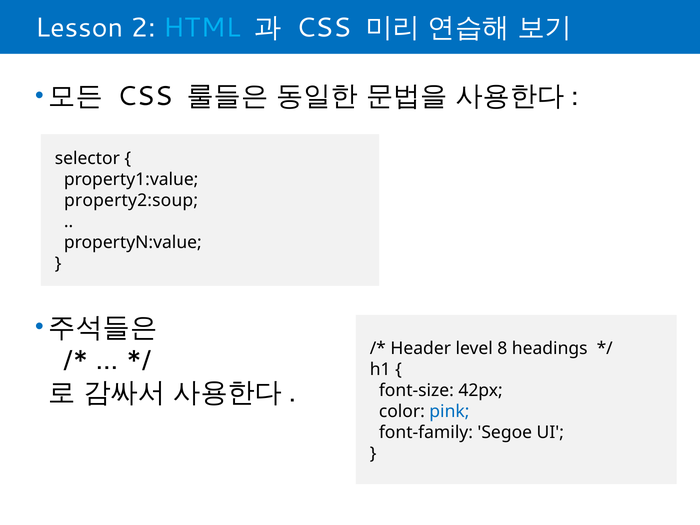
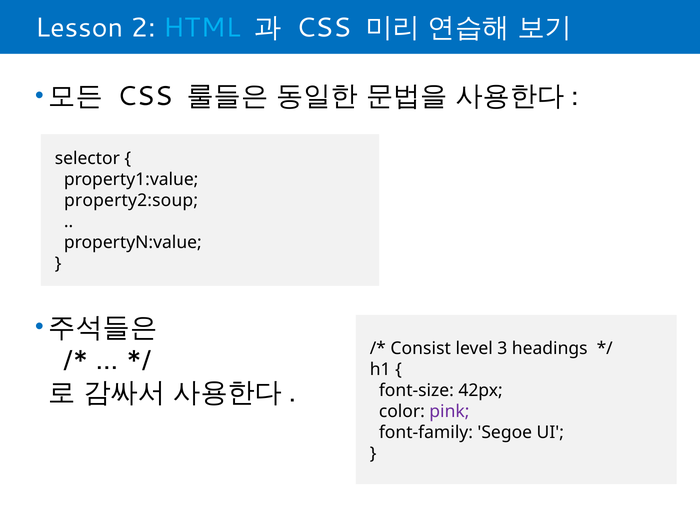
Header: Header -> Consist (421, 348)
8: 8 -> 3 (502, 348)
pink colour: blue -> purple (449, 411)
